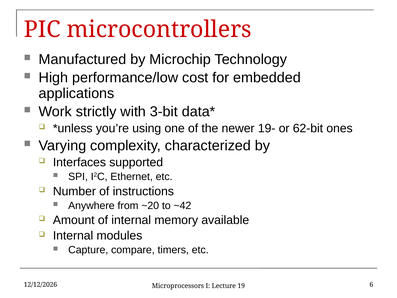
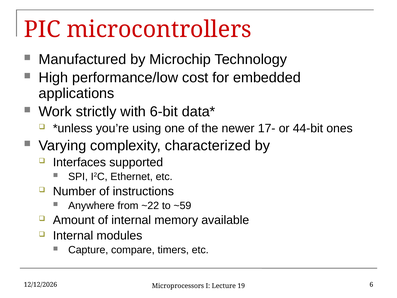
3-bit: 3-bit -> 6-bit (164, 112)
19-: 19- -> 17- (267, 128)
62-bit: 62-bit -> 44-bit (308, 128)
~20: ~20 -> ~22 (150, 205)
~42: ~42 -> ~59 (182, 205)
